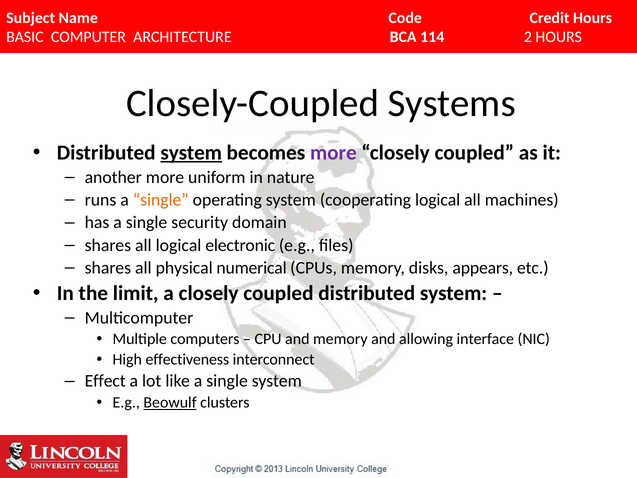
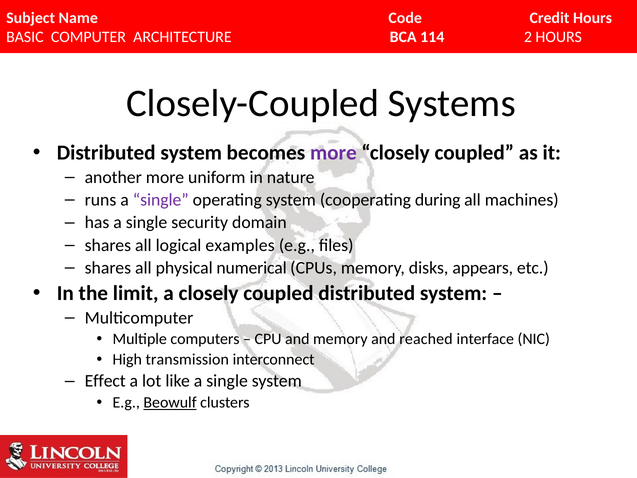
system underline: present -> none (191, 153)
single colour: orange -> purple (161, 200)
cooperating logical: logical -> during (438, 200)
electronic: electronic -> examples (240, 245)
allowing: allowing -> reached (426, 339)
effectiveness: effectiveness -> transmission (187, 359)
